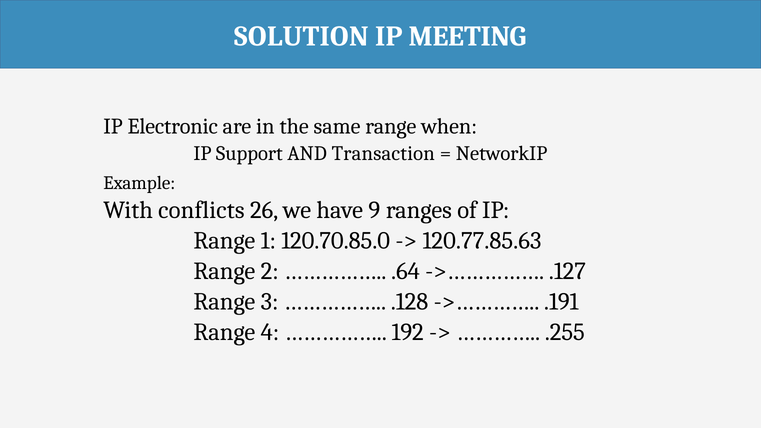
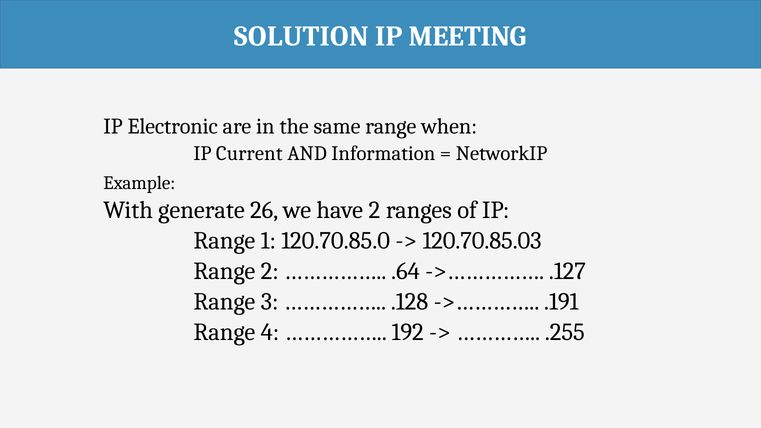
Support: Support -> Current (249, 153)
Transaction: Transaction -> Information (383, 153)
conflicts: conflicts -> generate (201, 210)
have 9: 9 -> 2 (374, 210)
120.77.85.63: 120.77.85.63 -> 120.70.85.03 (482, 241)
